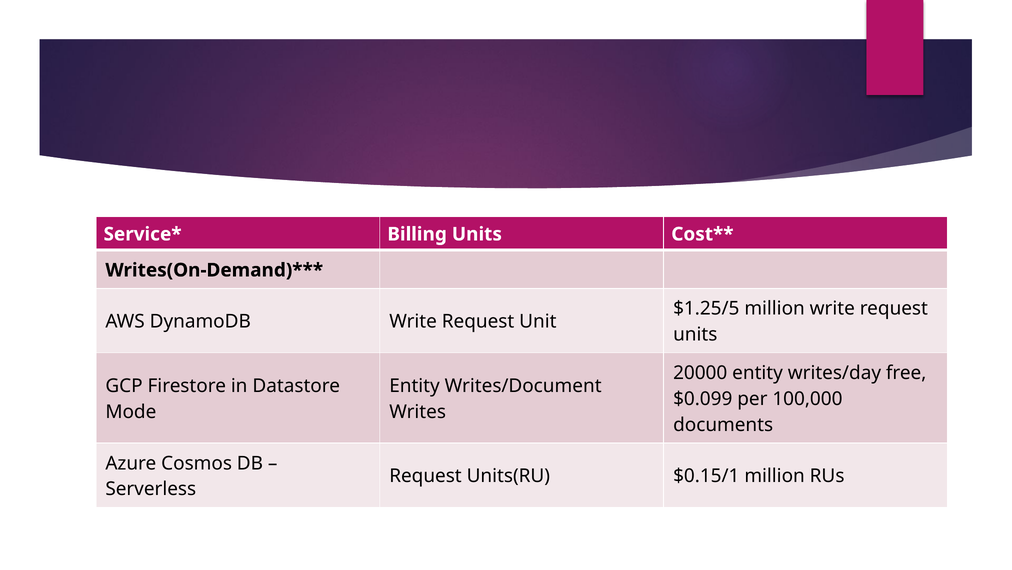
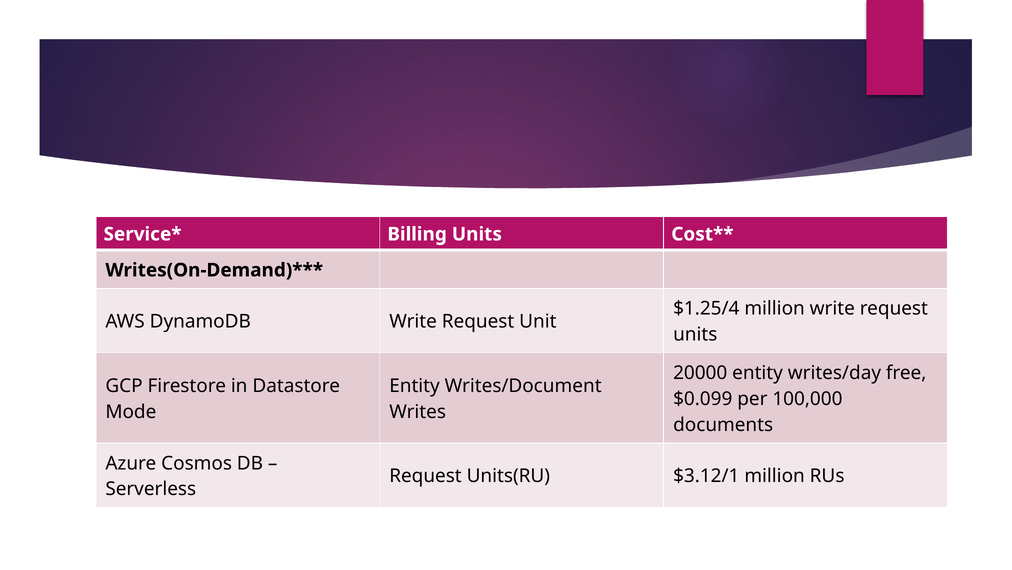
$1.25/5: $1.25/5 -> $1.25/4 (706, 308)
$0.15/1: $0.15/1 -> $3.12/1 (706, 476)
